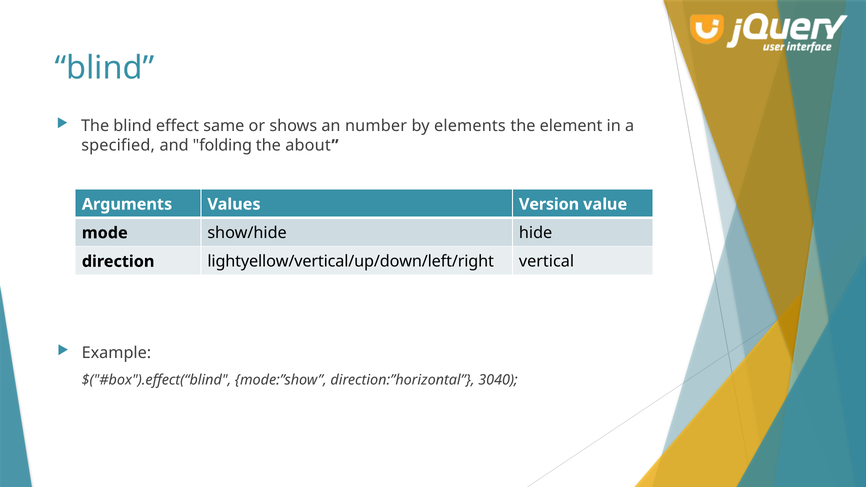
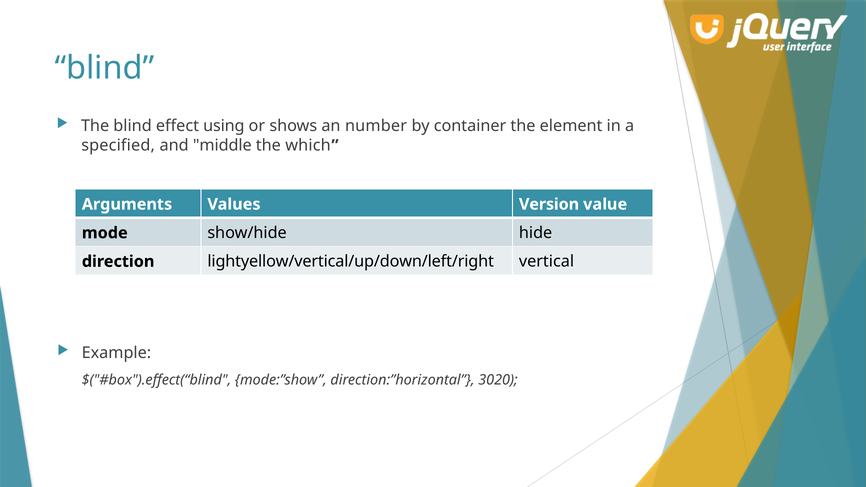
same: same -> using (224, 126)
elements: elements -> container (470, 126)
folding: folding -> middle (222, 145)
about: about -> which (308, 145)
3040: 3040 -> 3020 (498, 380)
